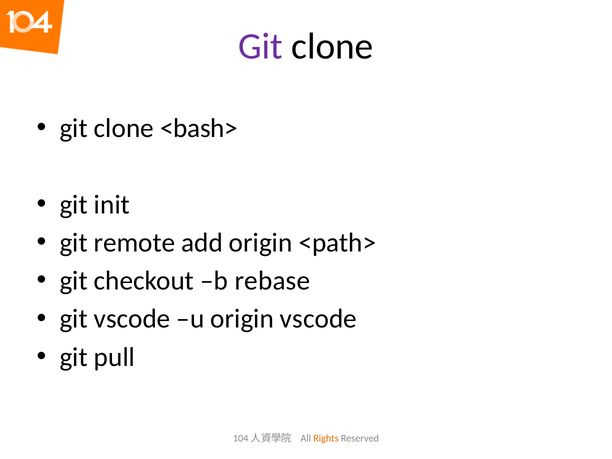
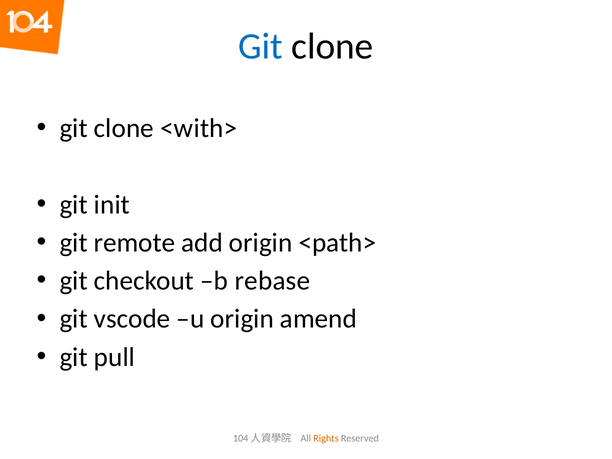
Git colour: purple -> blue (260, 46)
<bash>: <bash> -> <with> (199, 128)
origin vscode: vscode -> amend (318, 319)
